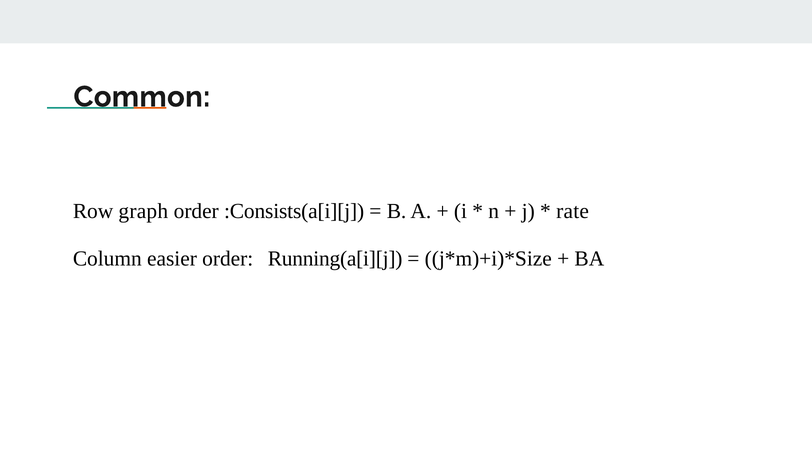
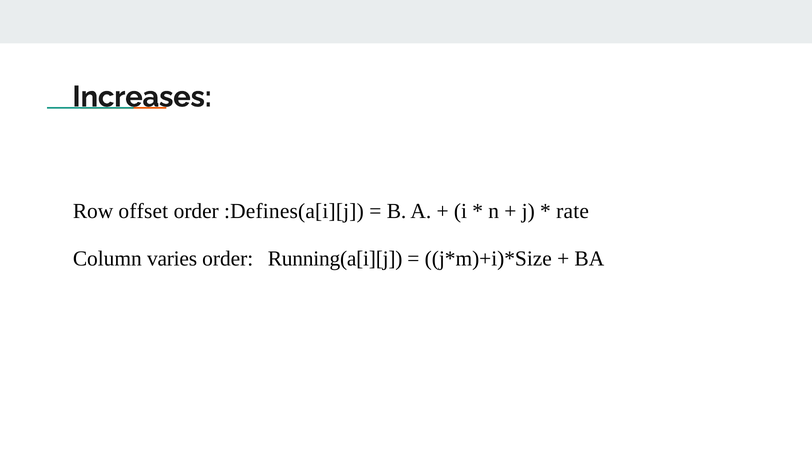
Common: Common -> Increases (142, 97)
graph: graph -> offset (143, 211)
:Consists(a[i][j: :Consists(a[i][j -> :Defines(a[i][j (294, 211)
easier: easier -> varies (172, 258)
